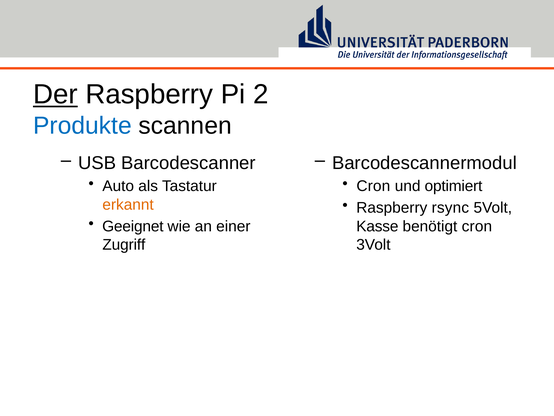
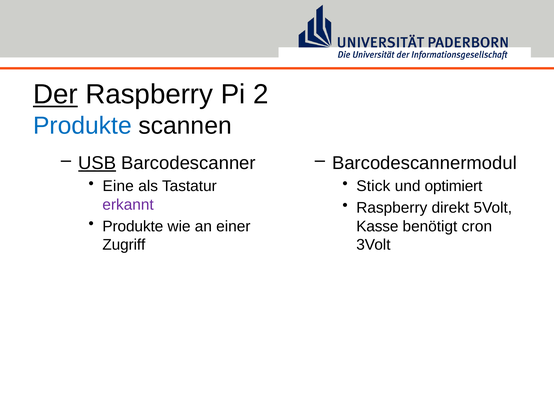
USB underline: none -> present (97, 163)
Auto: Auto -> Eine (118, 186)
Cron: Cron -> Stick (373, 186)
erkannt colour: orange -> purple (128, 204)
rsync: rsync -> direkt (450, 208)
Geeignet: Geeignet -> Produkte (133, 226)
